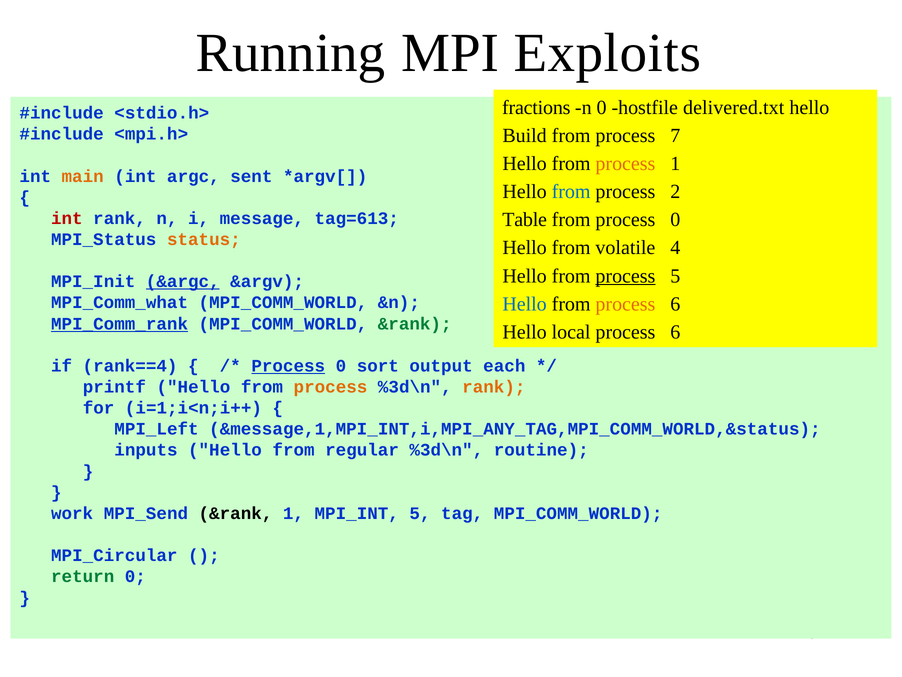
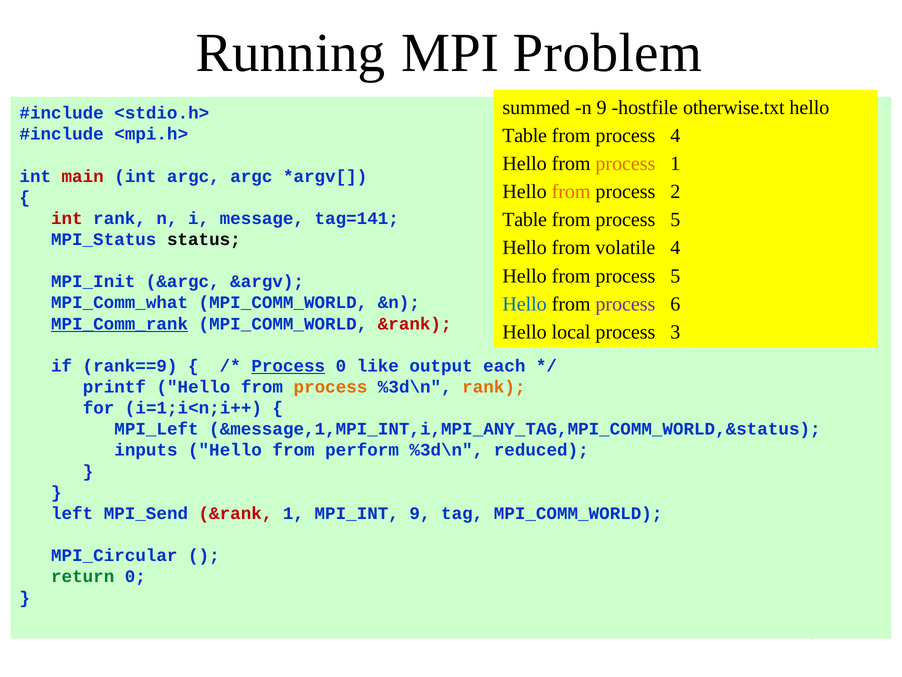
Exploits: Exploits -> Problem (607, 53)
fractions: fractions -> summed (536, 107)
n 0: 0 -> 9 (602, 107)
delivered.txt: delivered.txt -> otherwise.txt (734, 107)
Build: Build -> Table (525, 135)
process 7: 7 -> 4 (675, 135)
main colour: orange -> red (83, 176)
argc sent: sent -> argc (251, 176)
from colour: blue -> orange (571, 192)
0: 0 -> 5 (675, 220)
tag=613: tag=613 -> tag=141 (357, 218)
status colour: orange -> black (204, 239)
process underline: present -> none (625, 276)
&argc underline: present -> none (183, 281)
process colour: orange -> purple (625, 304)
&rank colour: green -> red (415, 324)
6: 6 -> 3 (675, 332)
rank==4: rank==4 -> rank==9 (130, 366)
sort: sort -> like (378, 366)
regular: regular -> perform (362, 450)
routine: routine -> reduced (541, 450)
work: work -> left (72, 513)
&rank colour: black -> red (235, 513)
MPI_INT 5: 5 -> 9 (420, 513)
